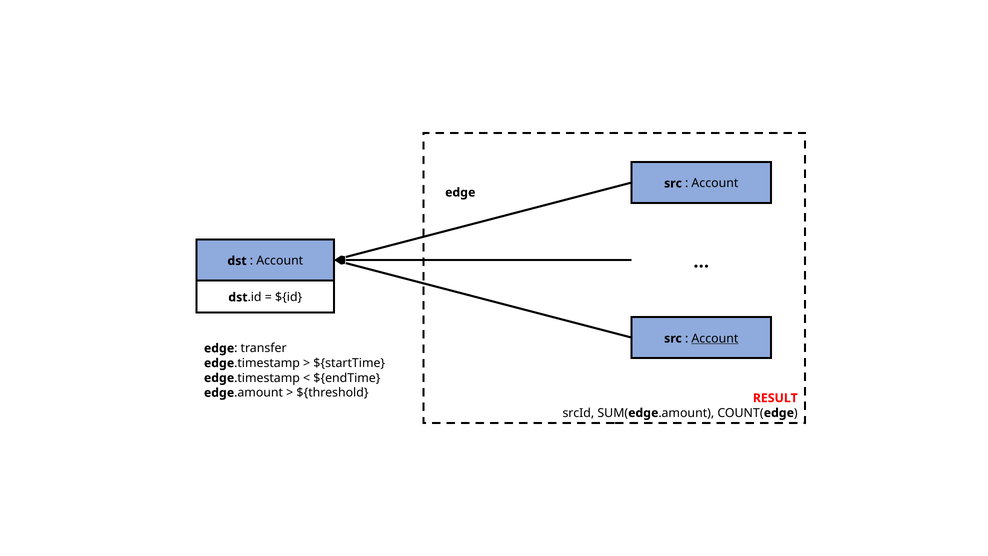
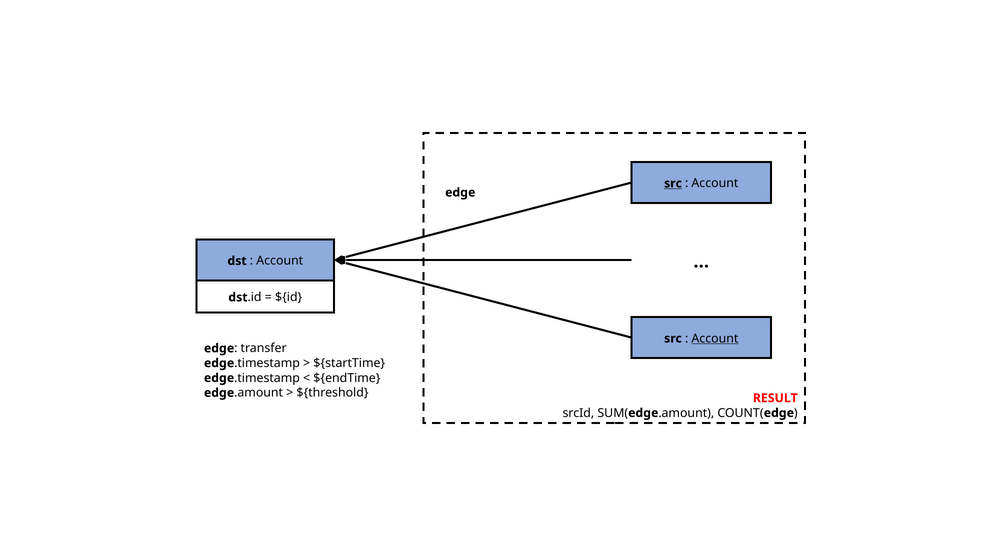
src underline: none -> present (673, 183)
